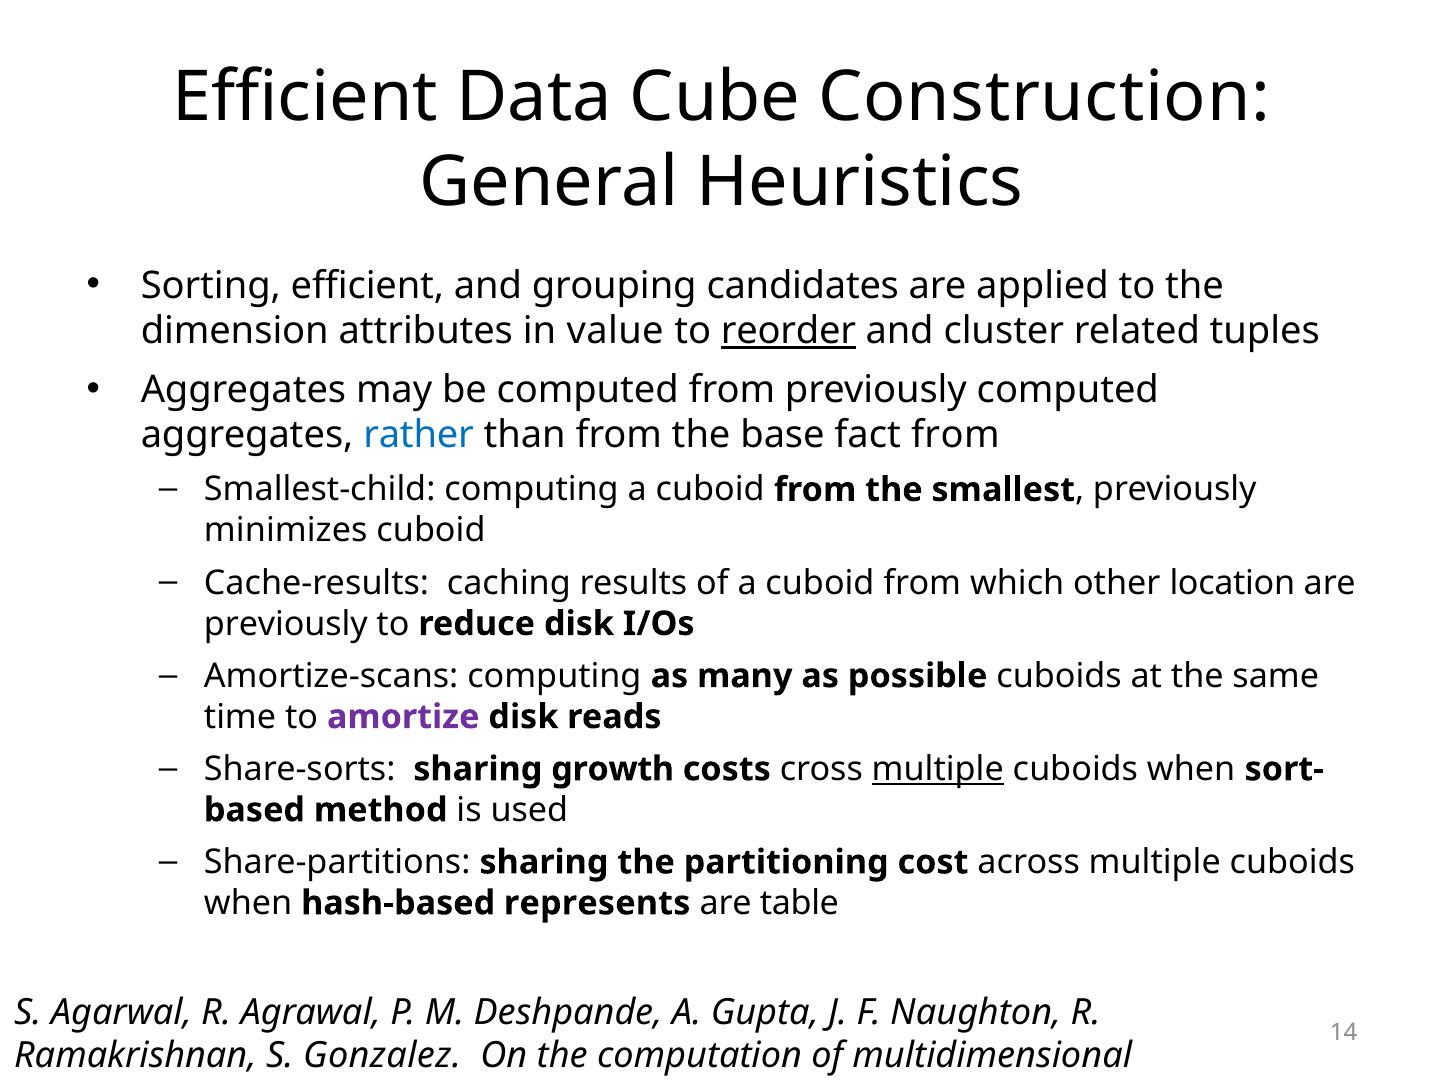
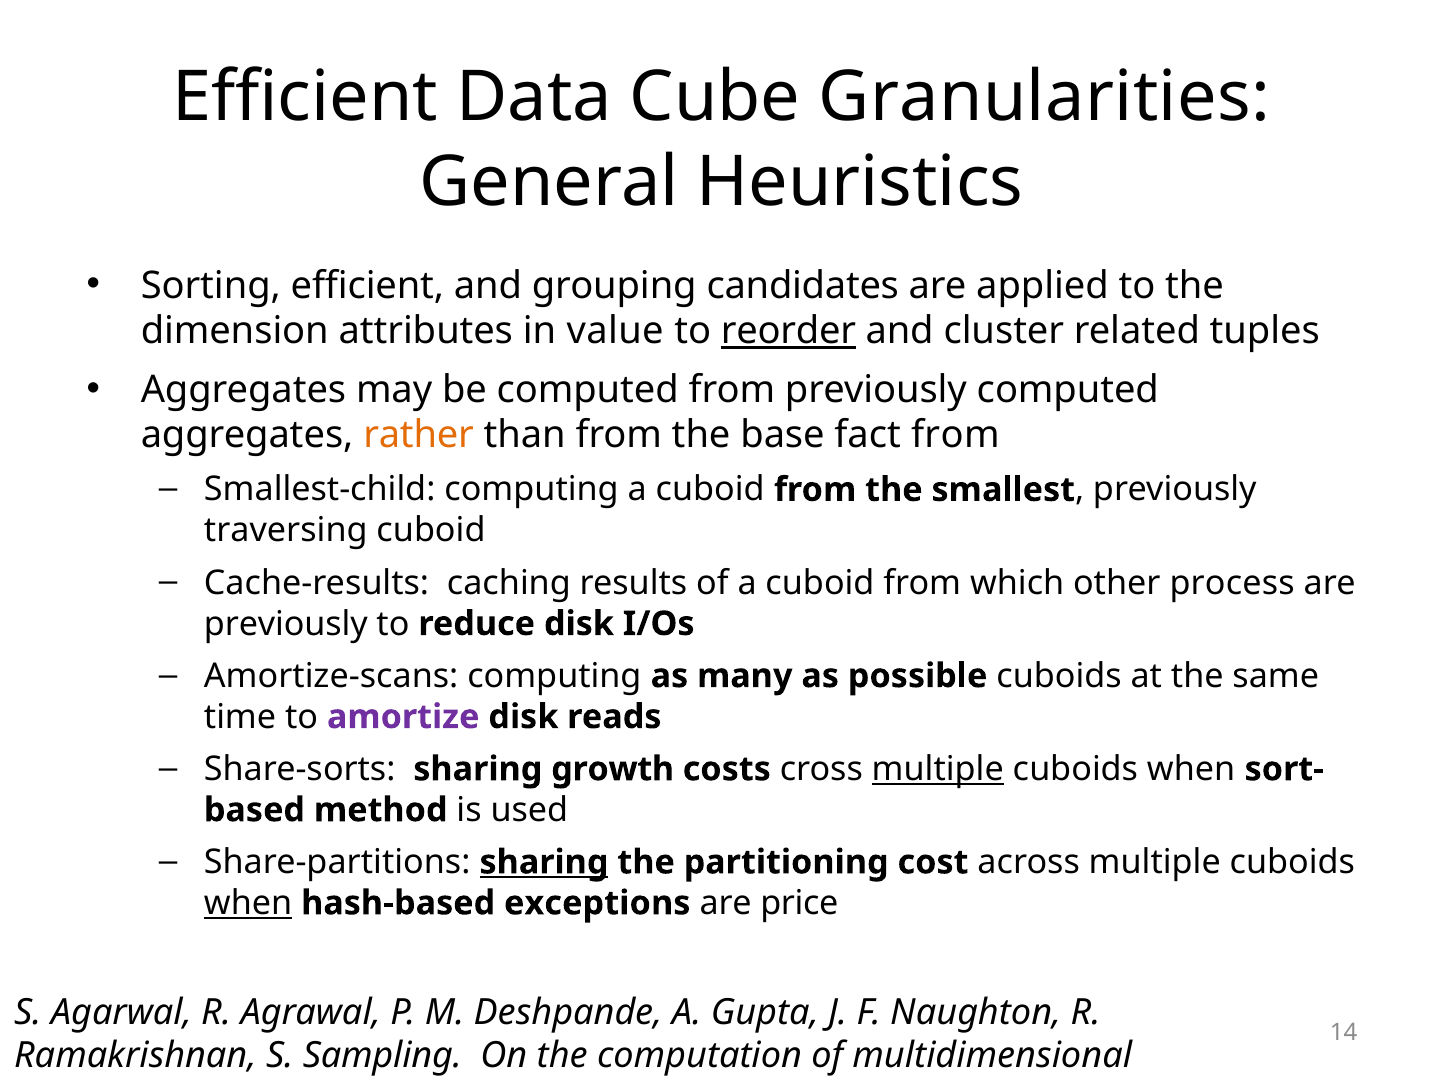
Construction: Construction -> Granularities (1044, 98)
rather colour: blue -> orange (419, 435)
minimizes: minimizes -> traversing (286, 531)
location: location -> process (1232, 583)
sharing underline: none -> present (544, 862)
when underline: none -> present (248, 903)
represents: represents -> exceptions (597, 903)
table: table -> price (799, 903)
Gonzalez: Gonzalez -> Sampling (382, 1056)
